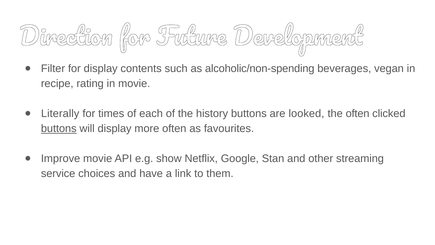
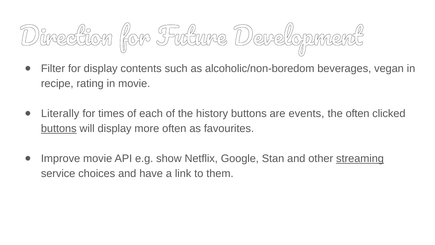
alcoholic/non-spending: alcoholic/non-spending -> alcoholic/non-boredom (260, 68)
looked: looked -> events (306, 113)
streaming underline: none -> present (360, 158)
